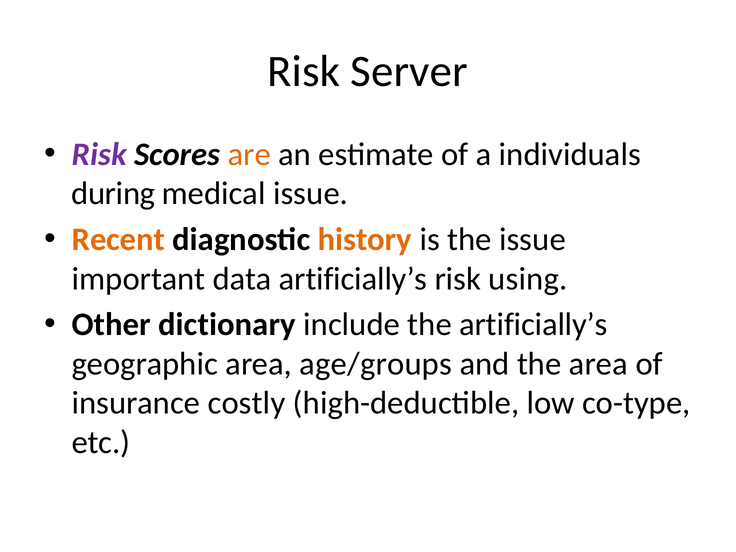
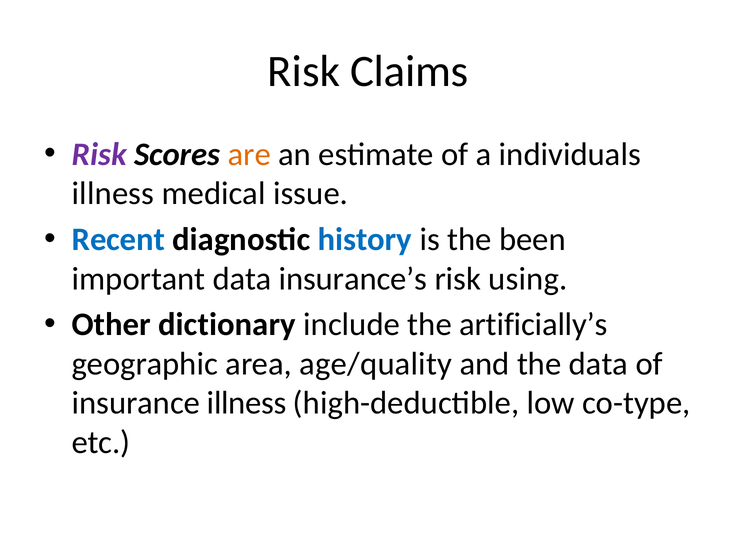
Server: Server -> Claims (409, 71)
during: during -> illness (113, 194)
Recent colour: orange -> blue (118, 239)
history colour: orange -> blue (365, 239)
the issue: issue -> been (532, 239)
data artificially’s: artificially’s -> insurance’s (353, 279)
age/groups: age/groups -> age/quality (376, 364)
the area: area -> data (598, 364)
insurance costly: costly -> illness (247, 403)
